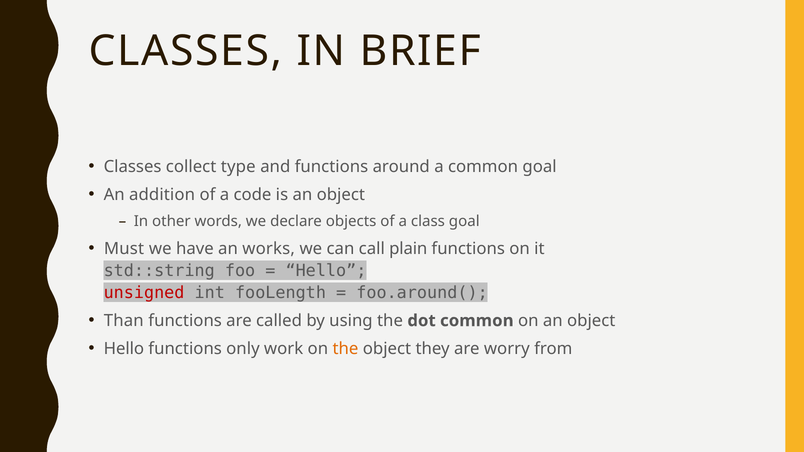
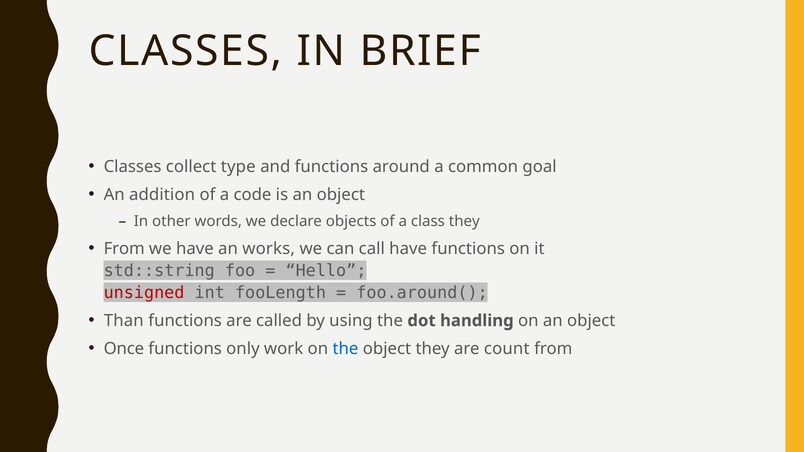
class goal: goal -> they (464, 222)
Must: Must -> From (124, 249)
call plain: plain -> have (408, 249)
dot common: common -> handling (477, 321)
Hello: Hello -> Once (124, 349)
the colour: orange -> blue (345, 349)
worry: worry -> count (507, 349)
